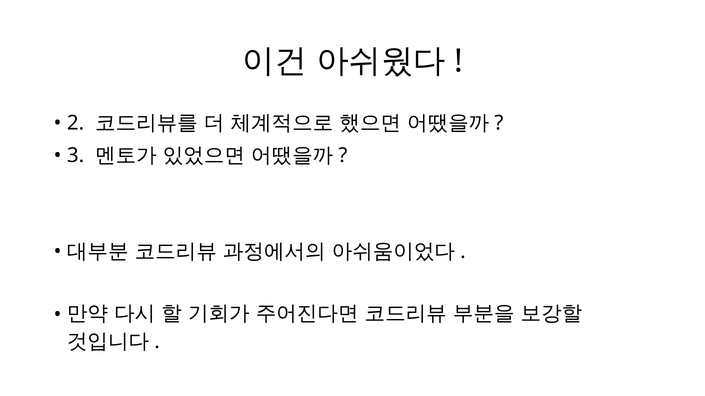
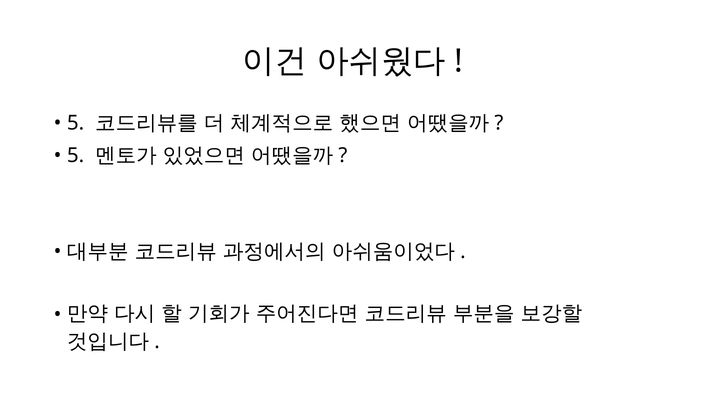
2: 2 -> 5 (76, 123)
3: 3 -> 5 (76, 156)
